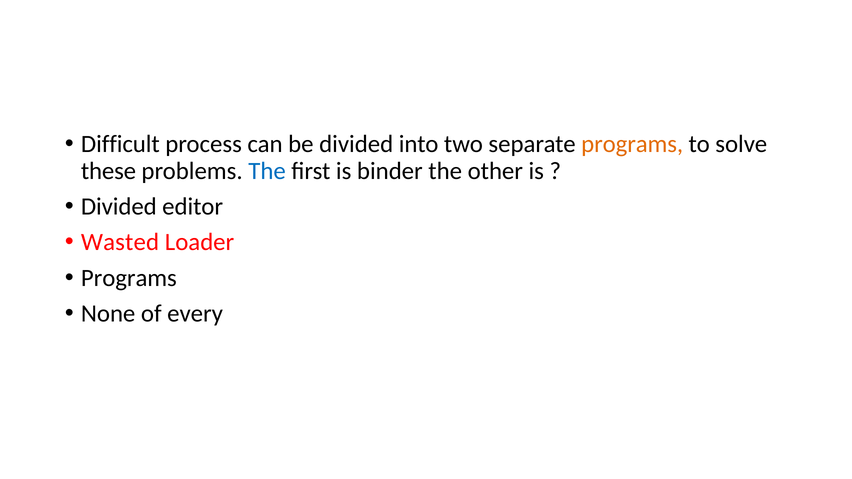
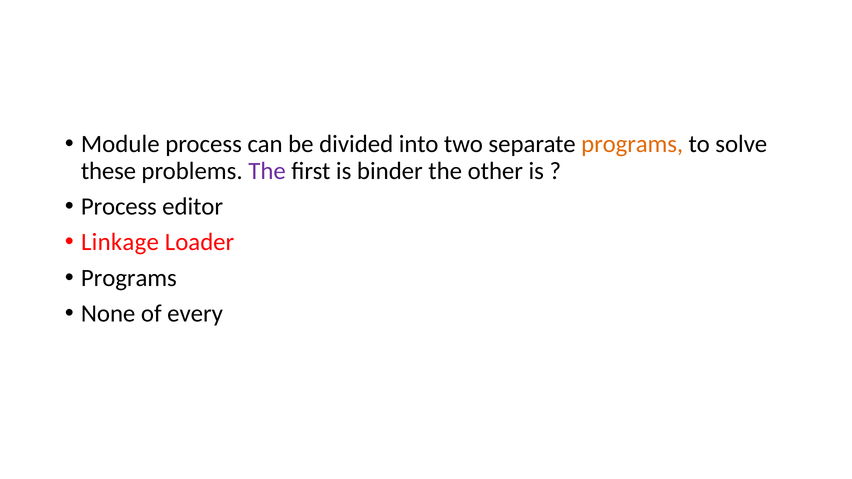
Difficult: Difficult -> Module (120, 144)
The colour: blue -> purple (267, 171)
Divided: Divided -> Process (119, 207)
Wasted: Wasted -> Linkage (120, 242)
